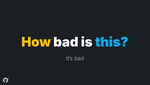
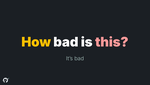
this colour: light blue -> pink (112, 42)
